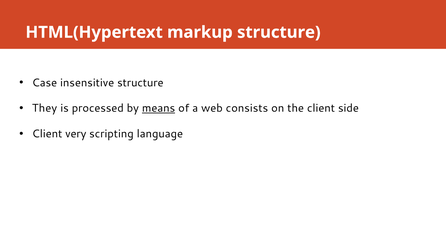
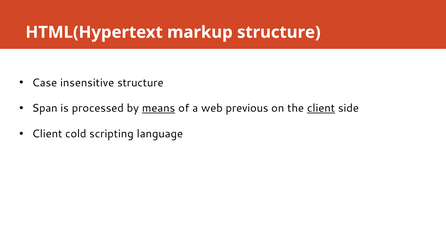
They: They -> Span (45, 108)
consists: consists -> previous (247, 108)
client underline: none -> present (321, 108)
very: very -> cold (76, 134)
